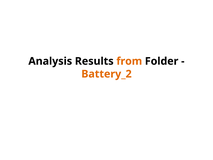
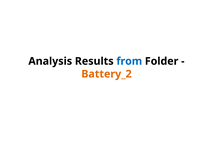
from colour: orange -> blue (129, 61)
